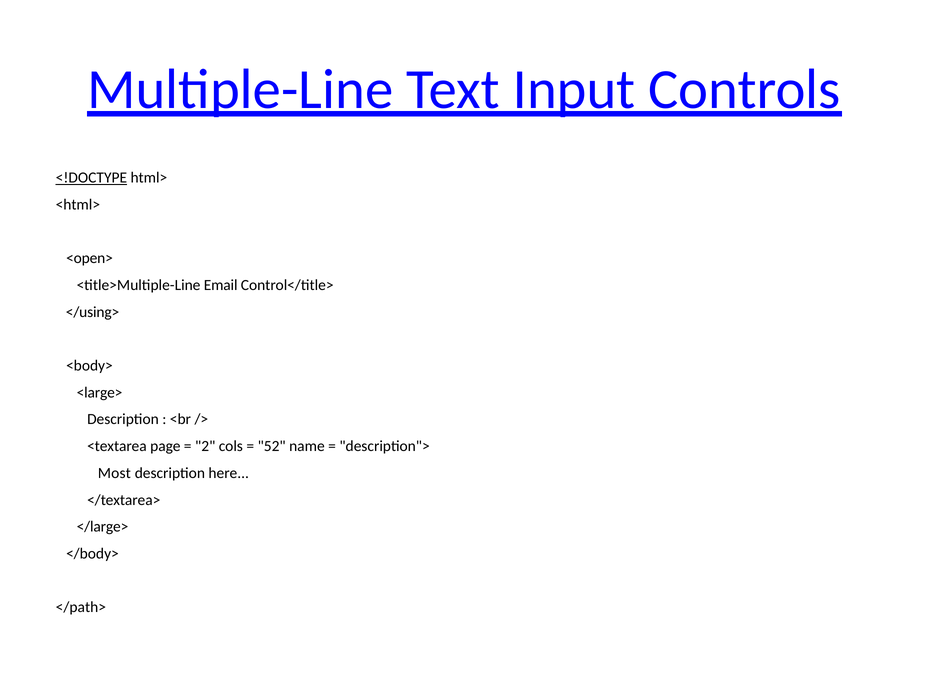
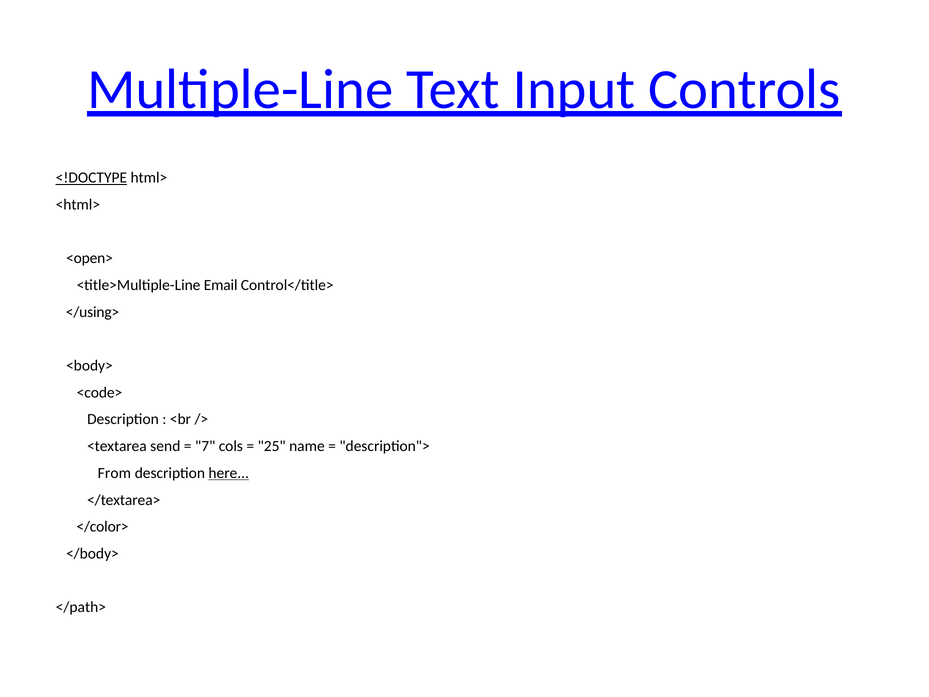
<large>: <large> -> <code> (99, 392)
page: page -> send (165, 446)
2: 2 -> 7 (205, 446)
52: 52 -> 25 (272, 446)
Most: Most -> From (114, 473)
here underline: none -> present (229, 473)
</large>: </large> -> </color> (103, 527)
